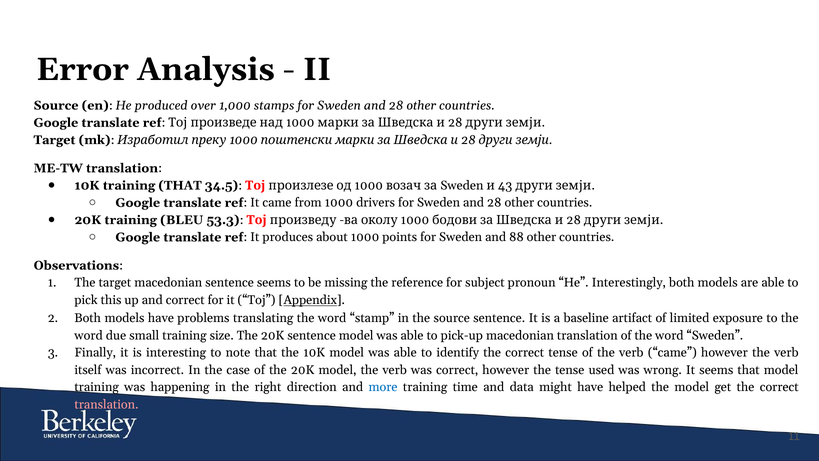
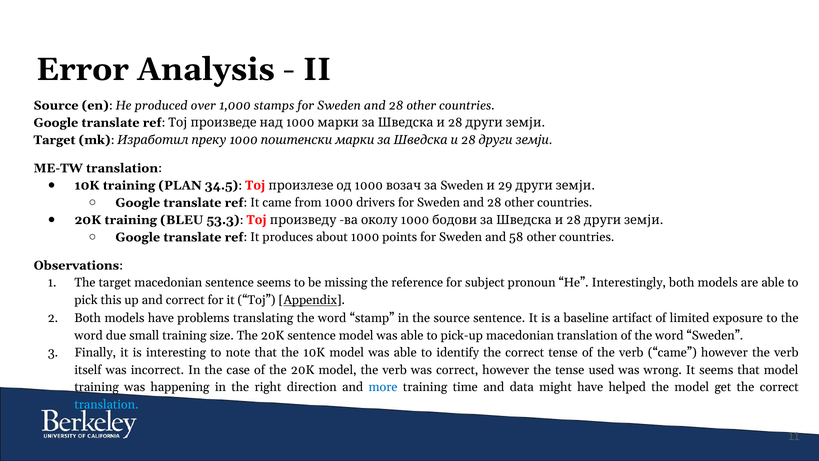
training THAT: THAT -> PLAN (180, 185)
43: 43 -> 29 (505, 185)
88: 88 -> 58 (516, 237)
translation colour: pink -> light blue (106, 404)
